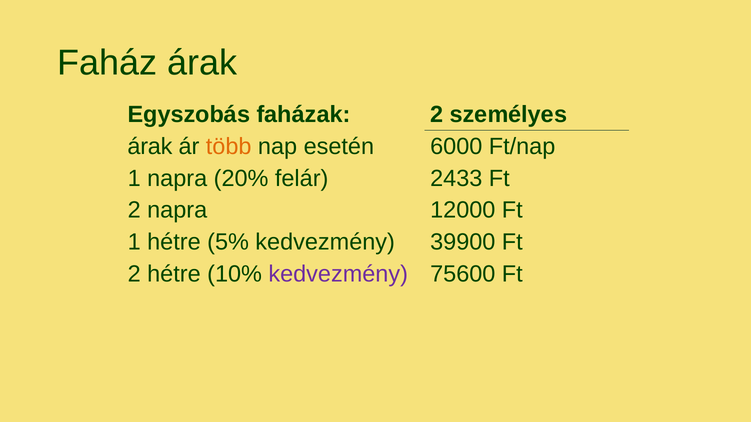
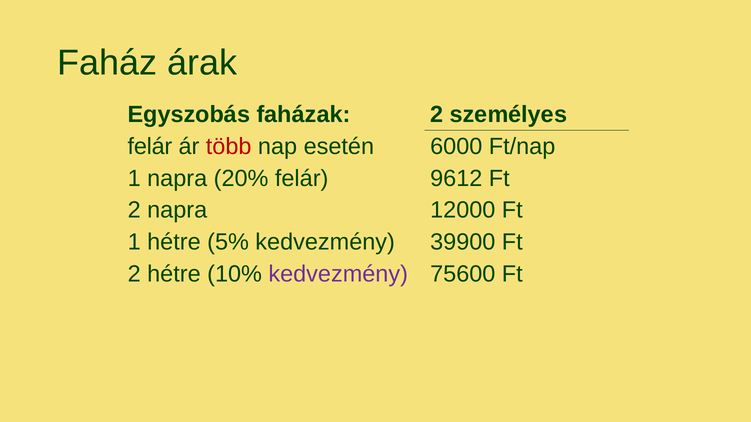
árak: árak -> felár (150, 147)
több colour: orange -> red (229, 147)
2433: 2433 -> 9612 (456, 179)
